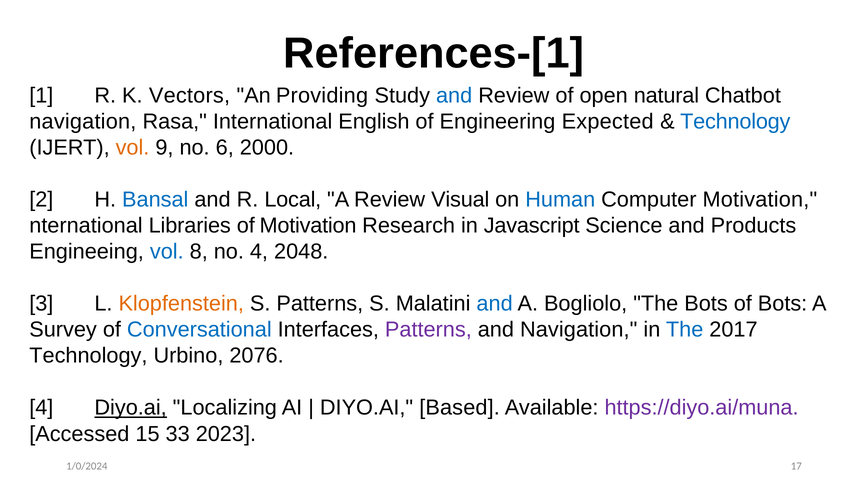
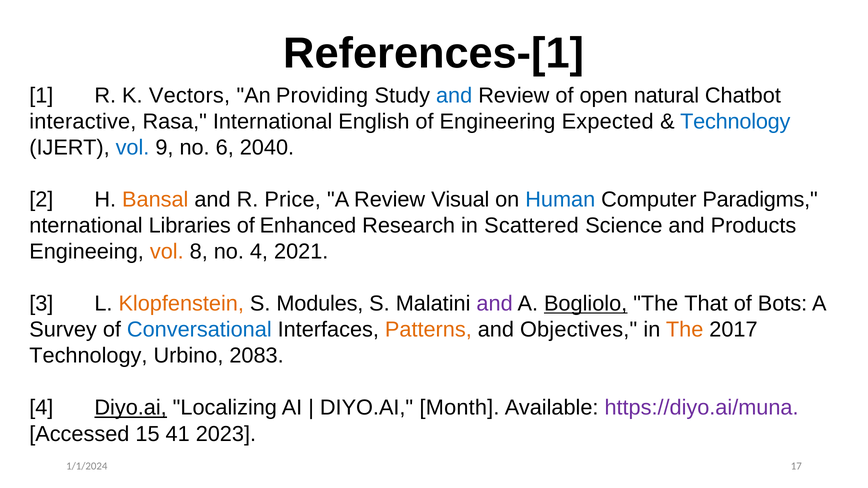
navigation: navigation -> interactive (83, 122)
vol colour: orange -> blue (133, 148)
2000: 2000 -> 2040 (267, 148)
Bansal colour: blue -> orange (155, 200)
Local: Local -> Price (293, 200)
Computer Motivation: Motivation -> Paradigms (760, 200)
of Motivation: Motivation -> Enhanced (308, 226)
Javascript: Javascript -> Scattered (532, 226)
vol colour: blue -> orange (167, 252)
2048: 2048 -> 2021 (301, 252)
S Patterns: Patterns -> Modules (320, 304)
and colour: blue -> purple (495, 304)
Bogliolo underline: none -> present (586, 304)
The Bots: Bots -> That (706, 304)
Patterns colour: purple -> orange (428, 330)
and Navigation: Navigation -> Objectives (579, 330)
The colour: blue -> orange (685, 330)
2076: 2076 -> 2083 (257, 356)
Based: Based -> Month (460, 408)
33: 33 -> 41 (178, 434)
1/0/2024: 1/0/2024 -> 1/1/2024 (87, 466)
